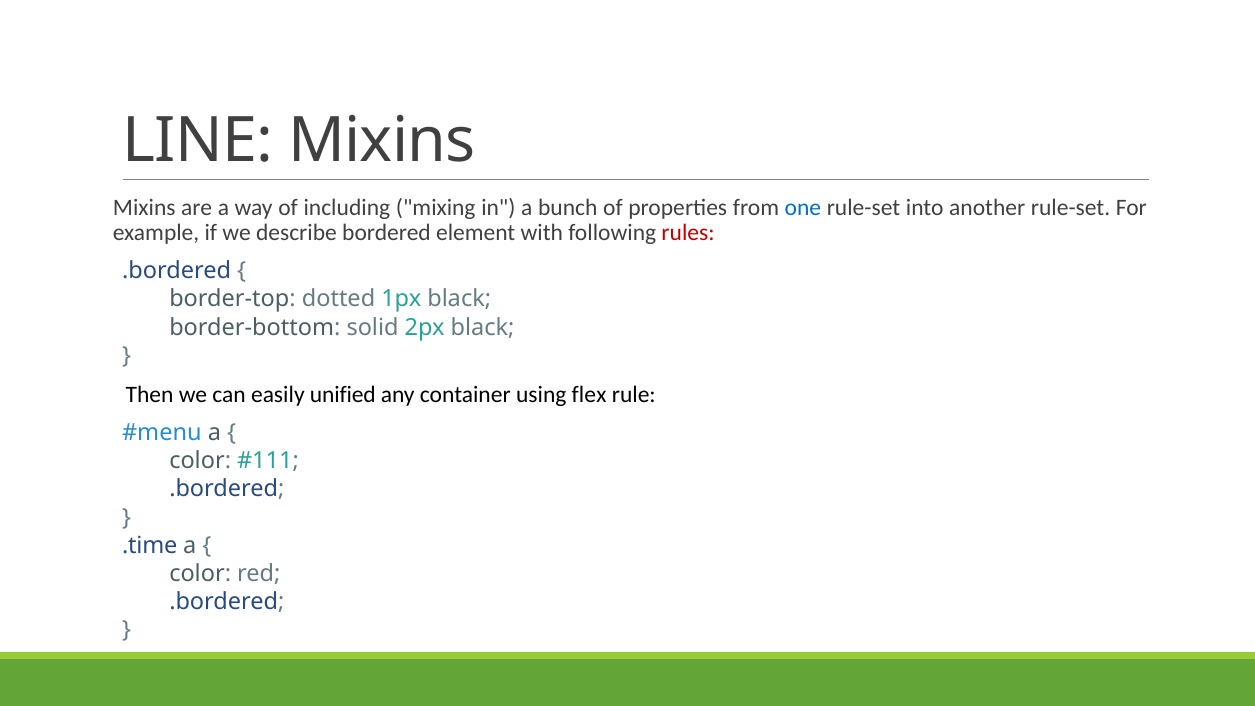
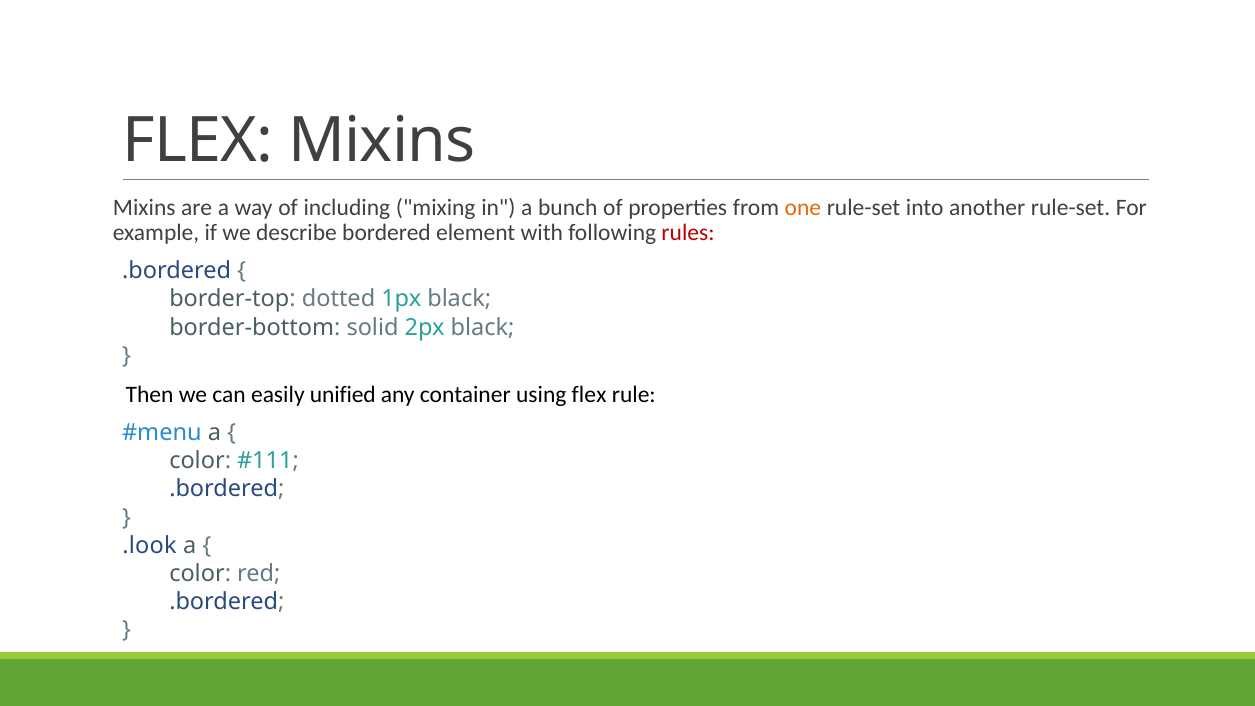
LINE: LINE -> FLEX (198, 141)
one colour: blue -> orange (803, 207)
.time: .time -> .look (149, 545)
